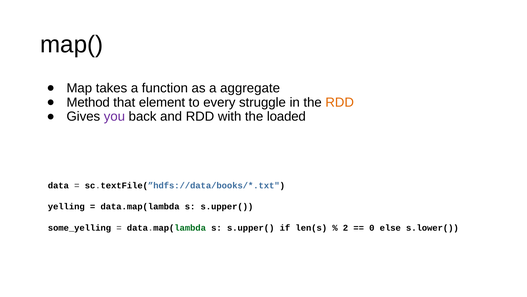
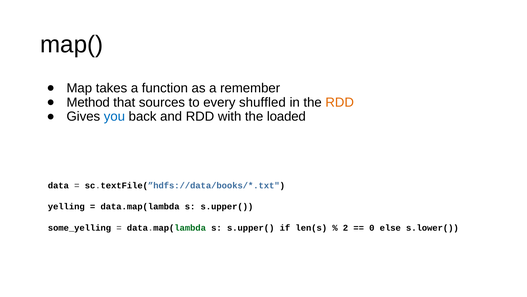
aggregate: aggregate -> remember (250, 88)
element: element -> sources (162, 102)
struggle: struggle -> shuffled (262, 102)
you colour: purple -> blue (114, 116)
